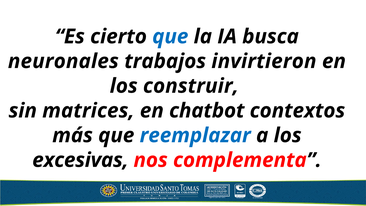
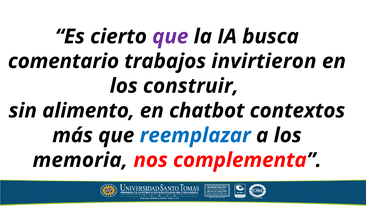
que colour: blue -> purple (170, 36)
neuronales: neuronales -> comentario (63, 61)
matrices: matrices -> alimento (88, 111)
excesivas: excesivas -> memoria (80, 160)
